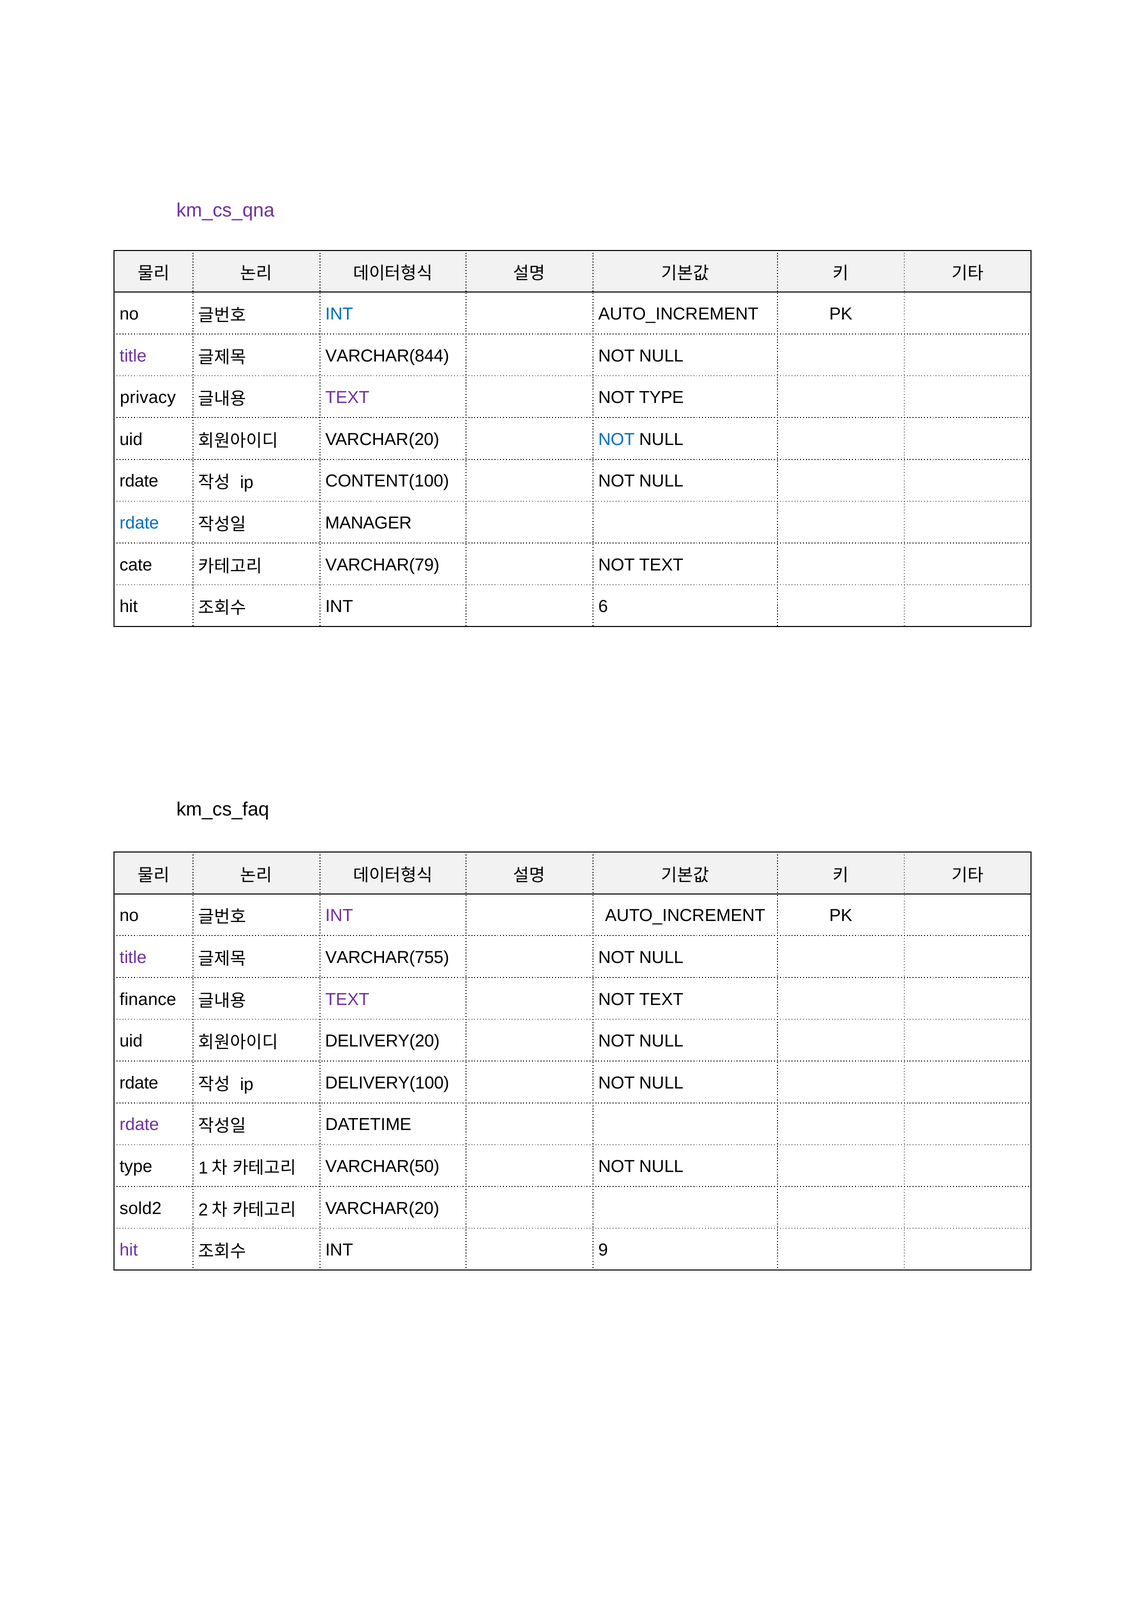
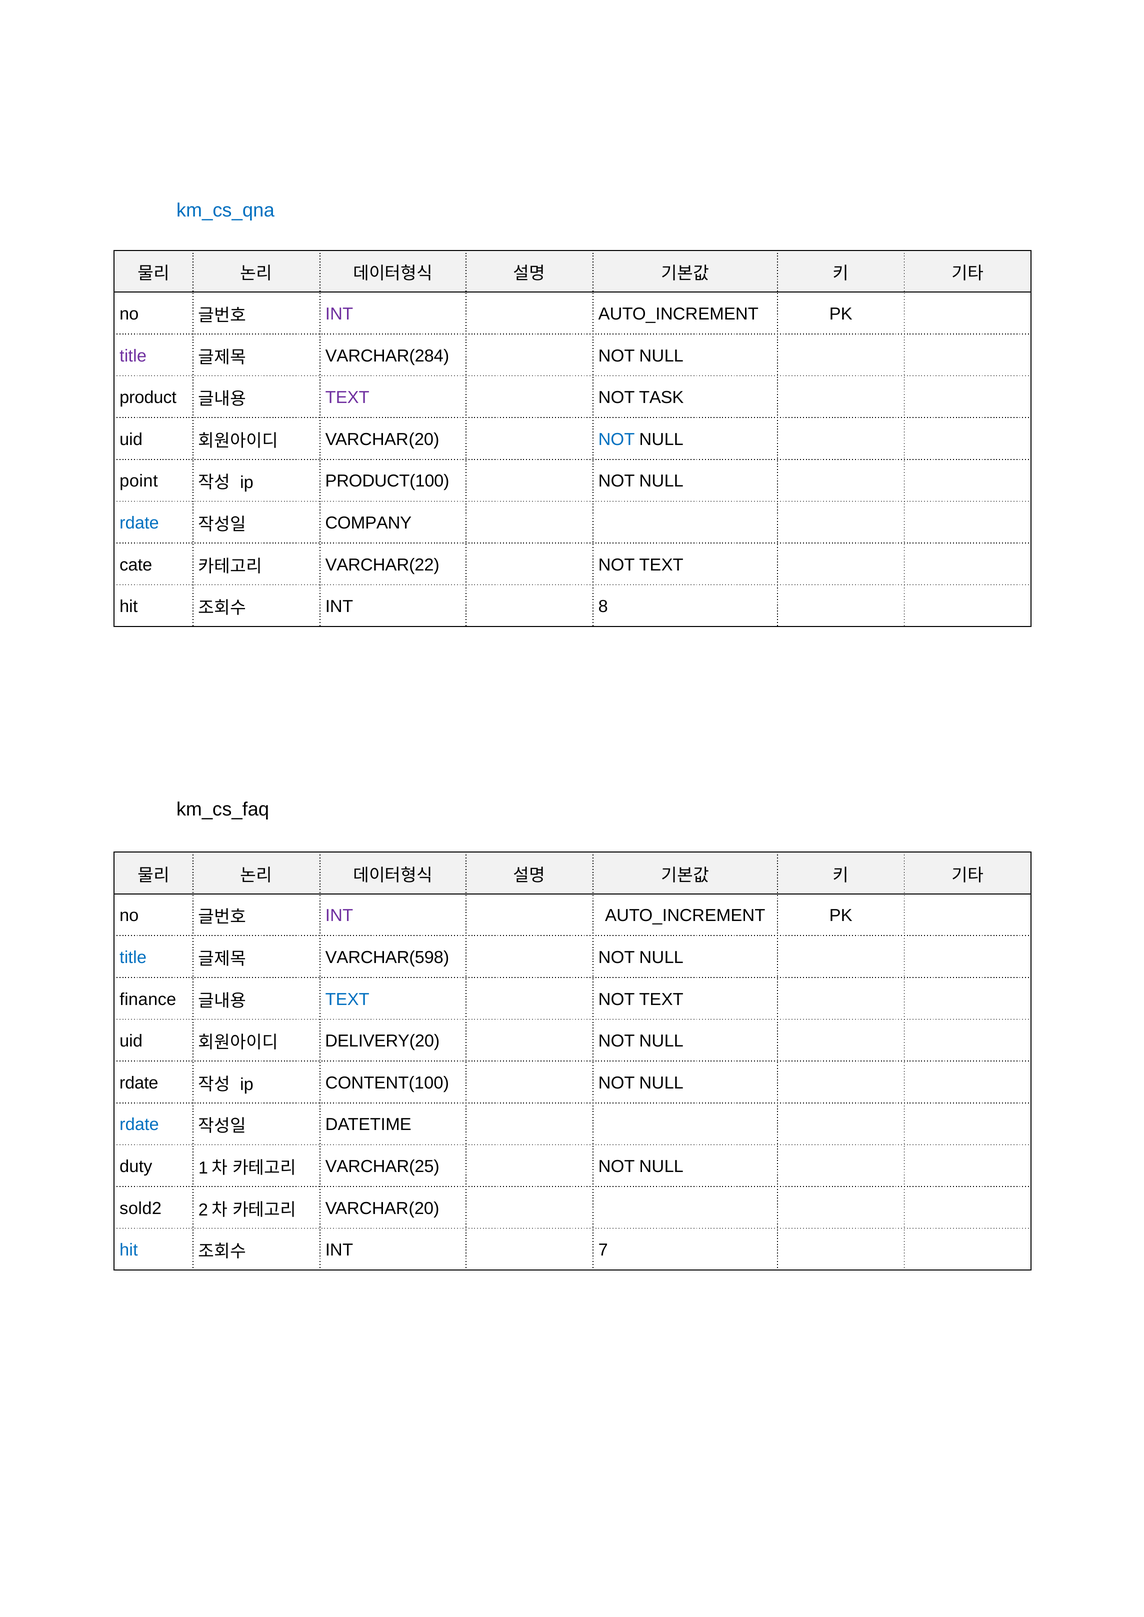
km_cs_qna colour: purple -> blue (225, 210)
INT colour: blue -> purple (339, 314)
VARCHAR(844: VARCHAR(844 -> VARCHAR(284 (387, 356)
privacy: privacy -> product (148, 398)
NOT TYPE: TYPE -> TASK (661, 398)
rdate: rdate -> point (139, 481)
CONTENT(100: CONTENT(100 -> PRODUCT(100 (387, 481)
MANAGER: MANAGER -> COMPANY (368, 523)
VARCHAR(79: VARCHAR(79 -> VARCHAR(22 (382, 565)
6: 6 -> 8 (603, 607)
title colour: purple -> blue (133, 958)
VARCHAR(755: VARCHAR(755 -> VARCHAR(598 (387, 958)
TEXT colour: purple -> blue (347, 999)
DELIVERY(100: DELIVERY(100 -> CONTENT(100 (387, 1083)
rdate colour: purple -> blue (139, 1125)
type: type -> duty (136, 1167)
VARCHAR(50: VARCHAR(50 -> VARCHAR(25 (382, 1167)
hit colour: purple -> blue (129, 1250)
9: 9 -> 7 (603, 1250)
